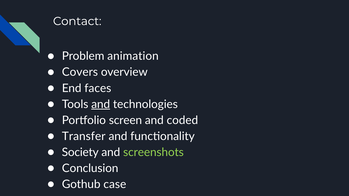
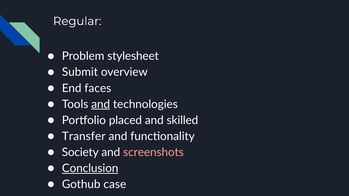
Contact: Contact -> Regular (77, 21)
animation: animation -> stylesheet (133, 56)
Covers: Covers -> Submit (80, 72)
screen: screen -> placed (125, 120)
coded: coded -> skilled (182, 120)
screenshots colour: light green -> pink (153, 153)
Conclusion underline: none -> present (90, 169)
